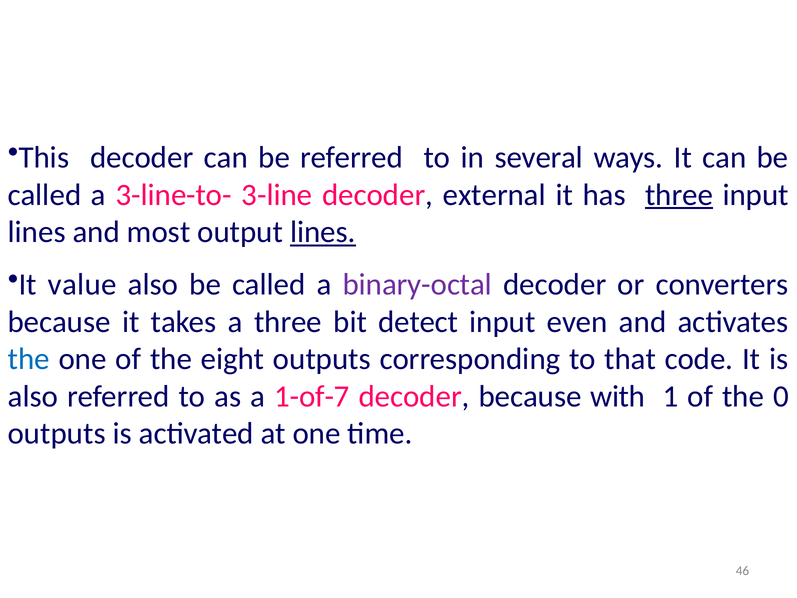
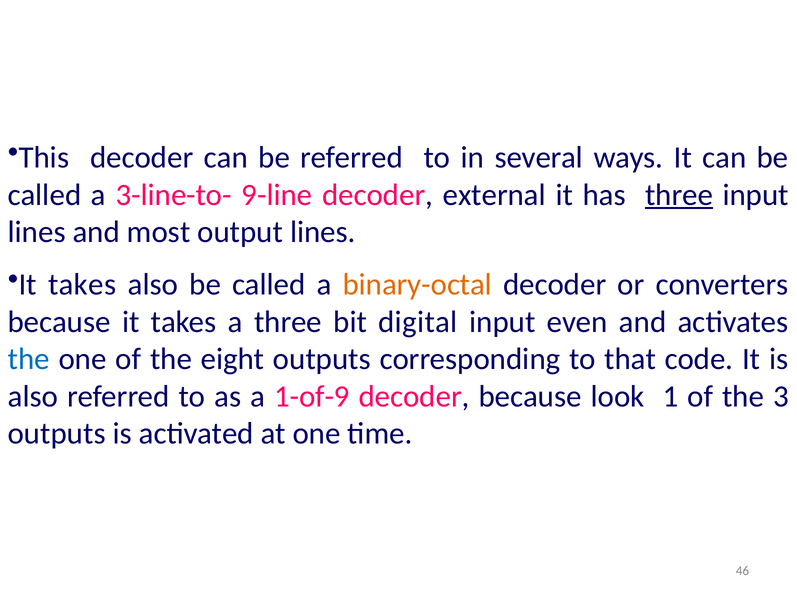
3-line: 3-line -> 9-line (277, 195)
lines underline: present -> none (323, 232)
value: value -> takes (82, 285)
binary-octal colour: purple -> orange (417, 285)
detect: detect -> digital (418, 322)
1-of-7: 1-of-7 -> 1-of-9 (312, 396)
with: with -> look (618, 396)
0: 0 -> 3 (781, 396)
